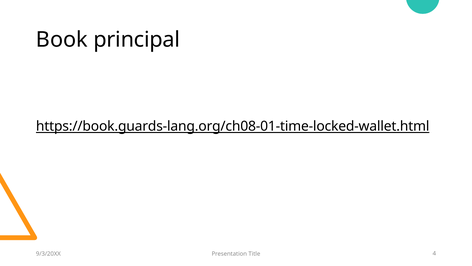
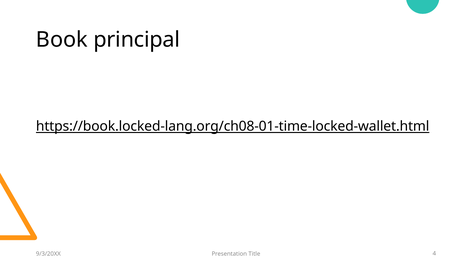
https://book.guards-lang.org/ch08-01-time-locked-wallet.html: https://book.guards-lang.org/ch08-01-time-locked-wallet.html -> https://book.locked-lang.org/ch08-01-time-locked-wallet.html (233, 126)
